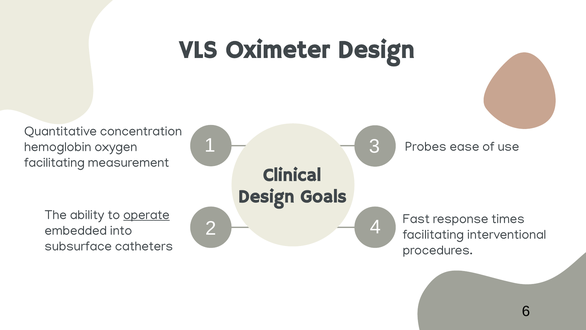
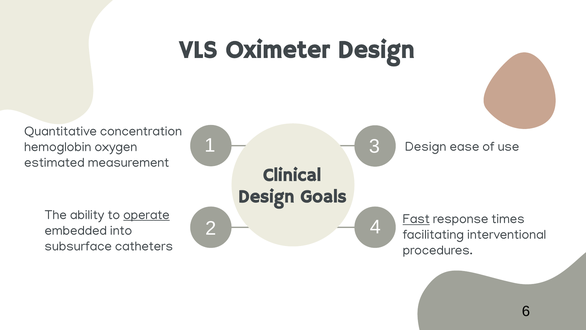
Probes: Probes -> Design (426, 146)
facilitating: facilitating -> estimated (54, 162)
Fast underline: none -> present (416, 219)
